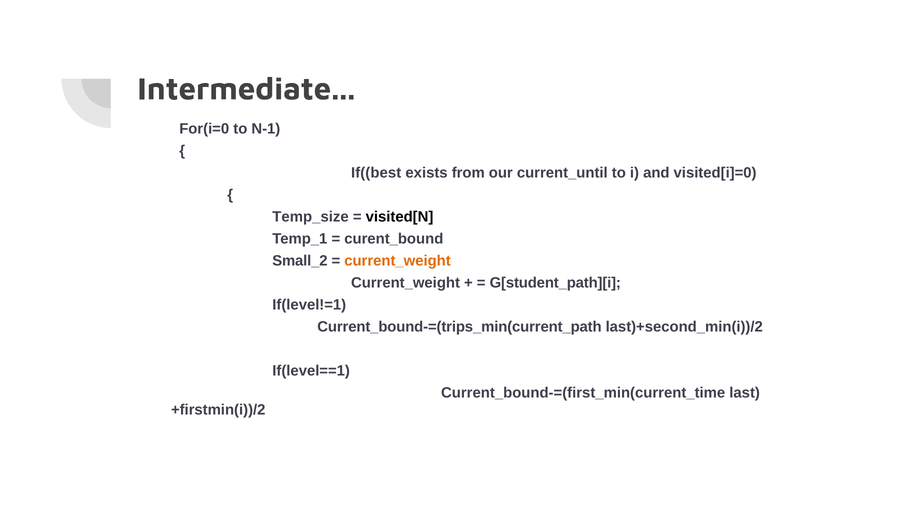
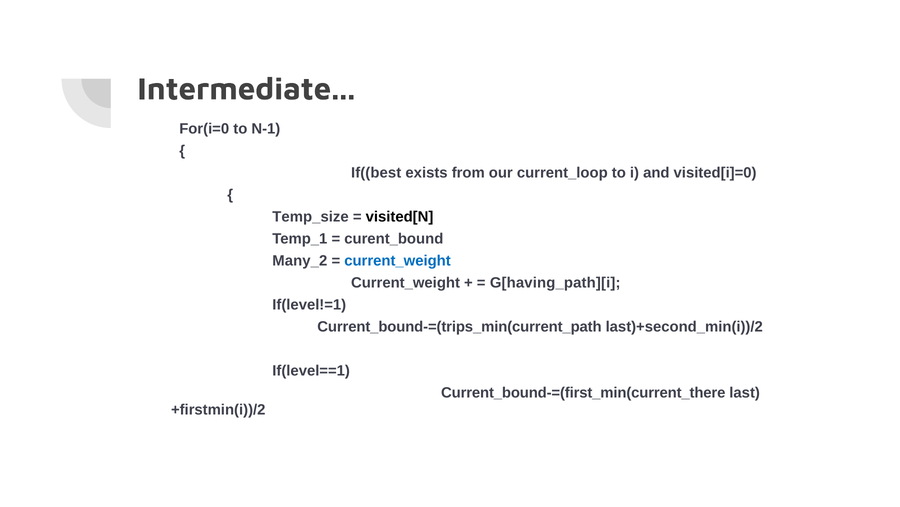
current_until: current_until -> current_loop (562, 172)
Small_2: Small_2 -> Many_2 (300, 260)
current_weight colour: orange -> blue (398, 260)
G[student_path][i: G[student_path][i -> G[having_path][i (555, 282)
Current_bound-=(first_min(current_time: Current_bound-=(first_min(current_time -> Current_bound-=(first_min(current_there (583, 392)
